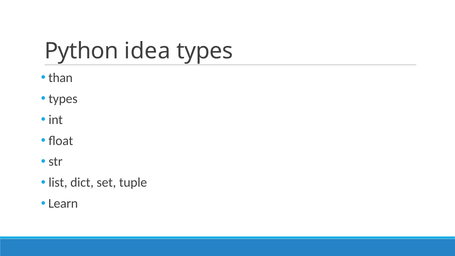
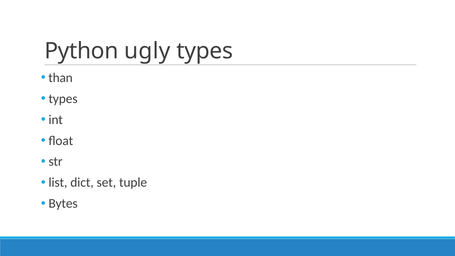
idea: idea -> ugly (147, 51)
Learn: Learn -> Bytes (63, 204)
